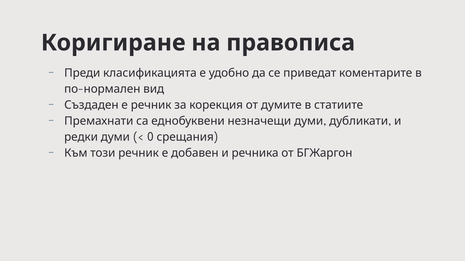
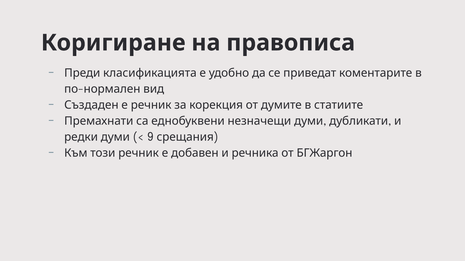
0: 0 -> 9 (150, 137)
